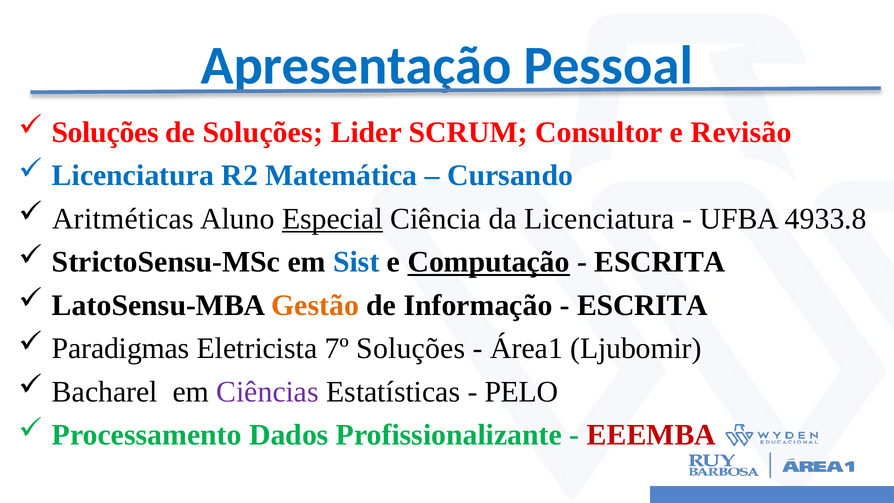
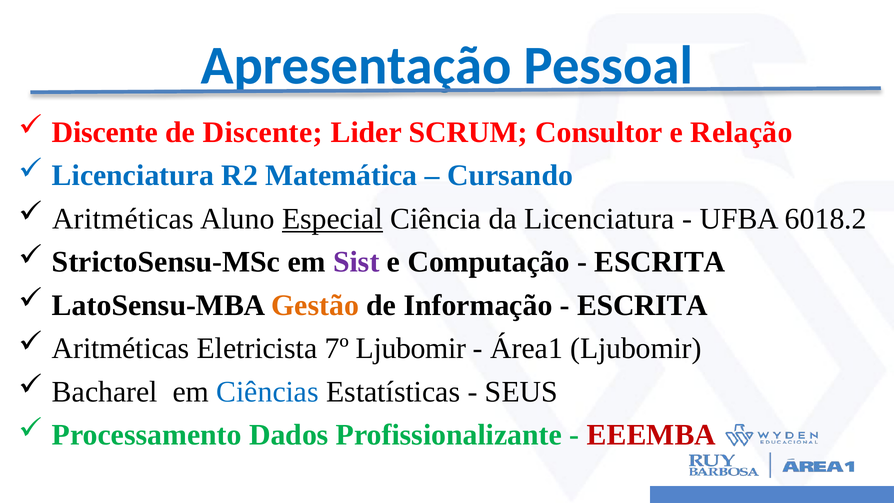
Soluções: Soluções -> Discente (105, 132)
de Soluções: Soluções -> Discente (263, 132)
Revisão: Revisão -> Relação (741, 132)
4933.8: 4933.8 -> 6018.2 (826, 219)
Sist colour: blue -> purple (356, 262)
Computação underline: present -> none (489, 262)
Paradigmas: Paradigmas -> Aritméticas (121, 349)
7º Soluções: Soluções -> Ljubomir (411, 349)
Ciências colour: purple -> blue (268, 392)
PELO: PELO -> SEUS (521, 392)
